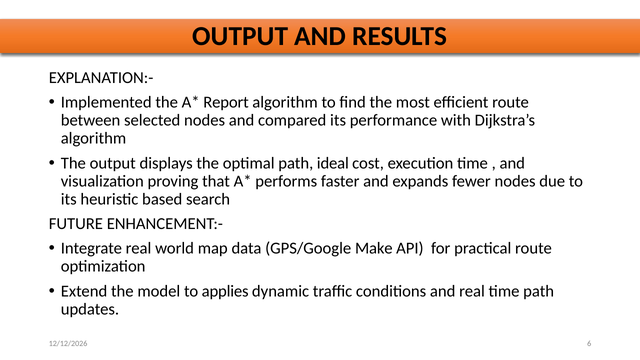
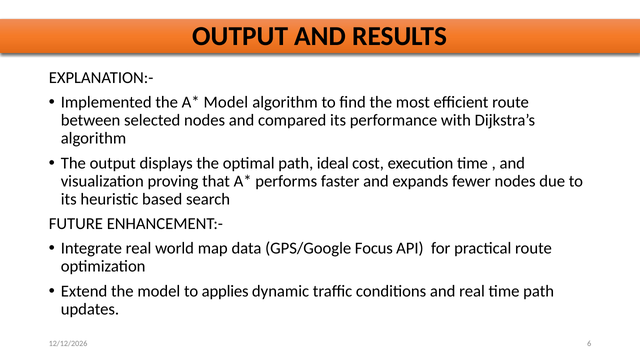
Report: Report -> Model (226, 102)
Make: Make -> Focus (374, 248)
